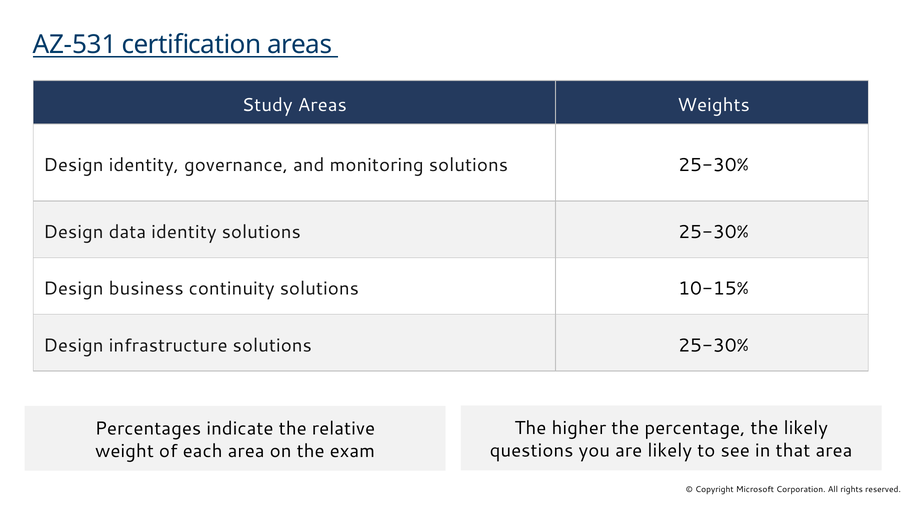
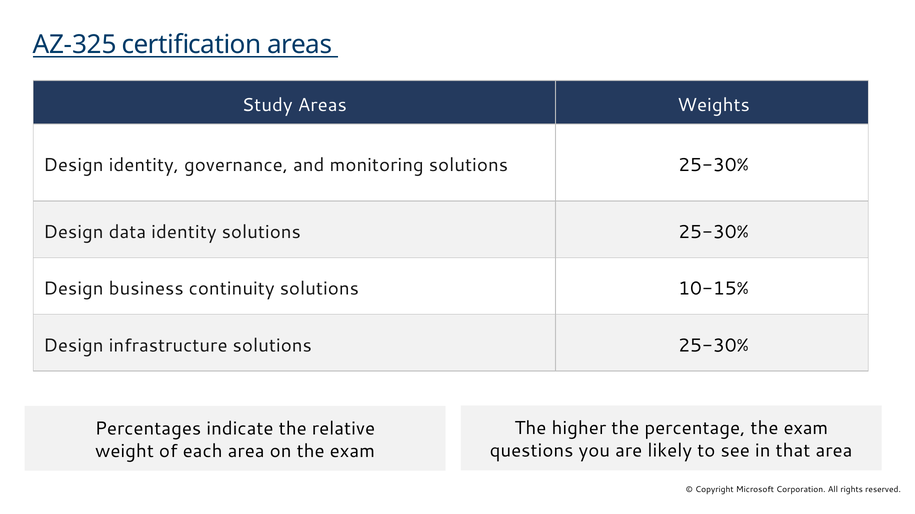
AZ-531: AZ-531 -> AZ-325 (75, 45)
percentage the likely: likely -> exam (806, 429)
